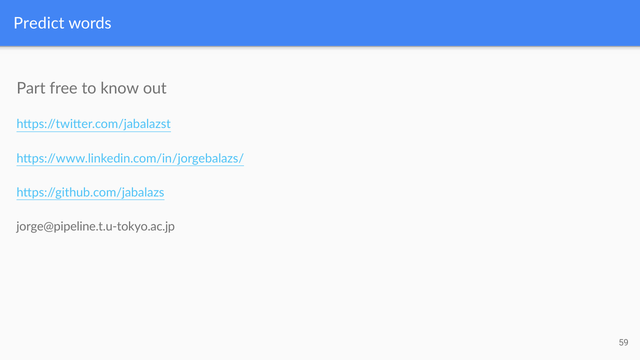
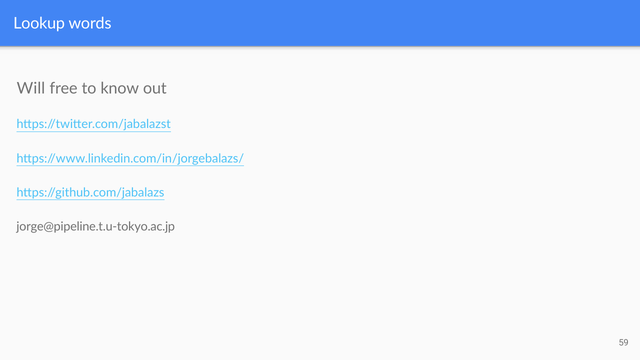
Predict: Predict -> Lookup (39, 23)
Part: Part -> Will (31, 88)
